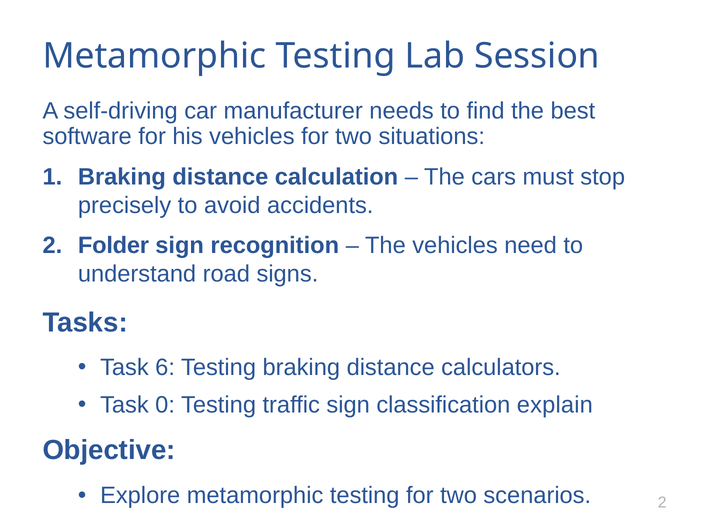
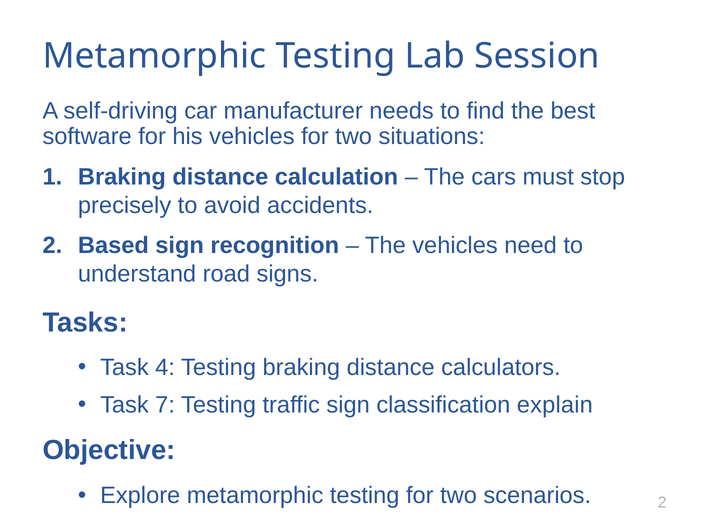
Folder: Folder -> Based (113, 245)
6: 6 -> 4 (165, 367)
0: 0 -> 7 (165, 405)
